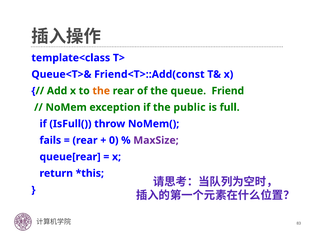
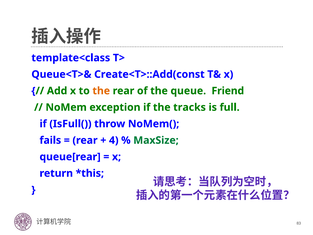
Friend<T>::Add(const: Friend<T>::Add(const -> Create<T>::Add(const (149, 74)
public: public -> tracks (190, 107)
0: 0 -> 4 (114, 140)
MaxSize colour: purple -> green (156, 140)
